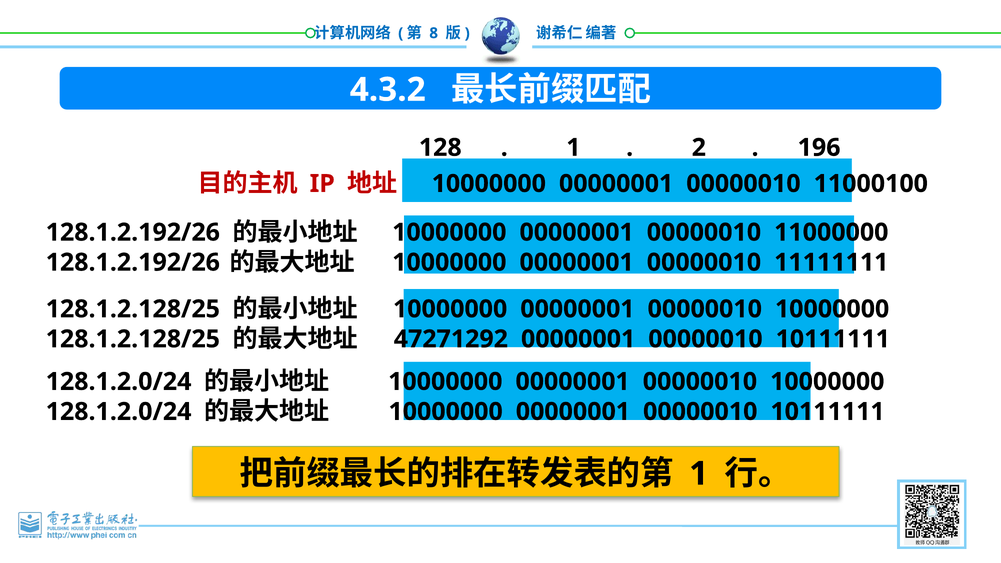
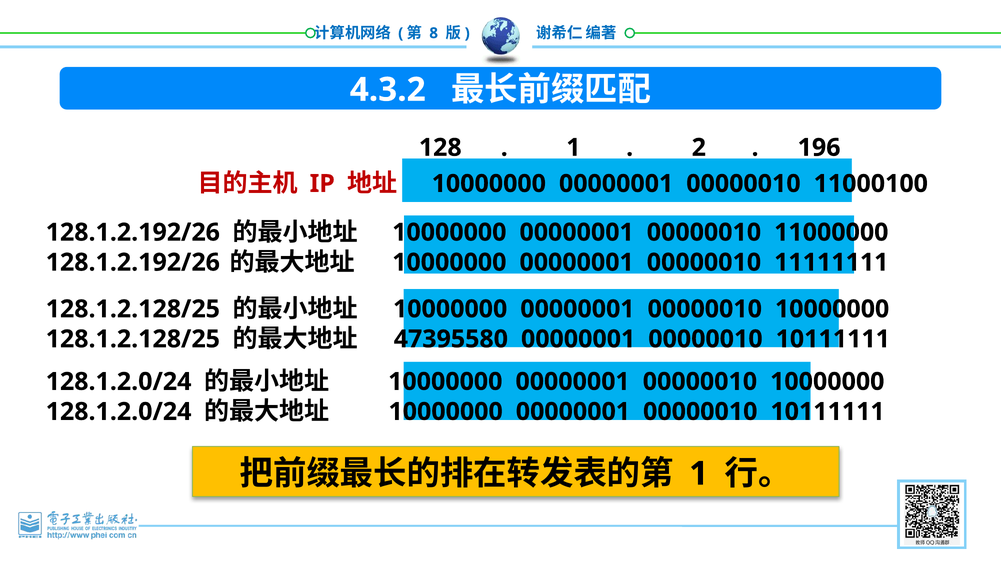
47271292: 47271292 -> 47395580 (451, 339)
